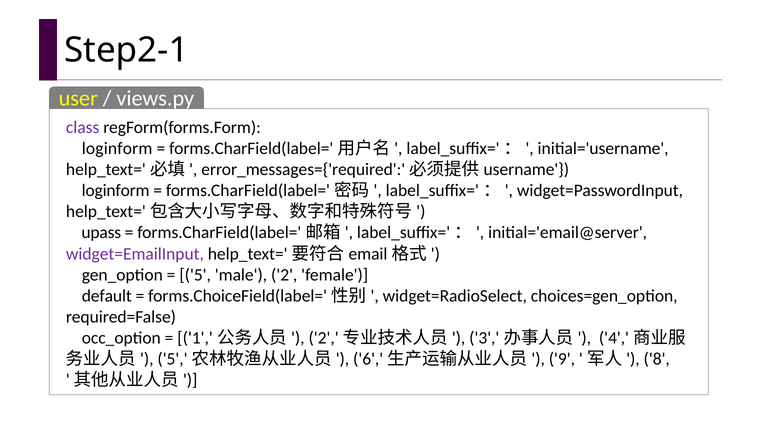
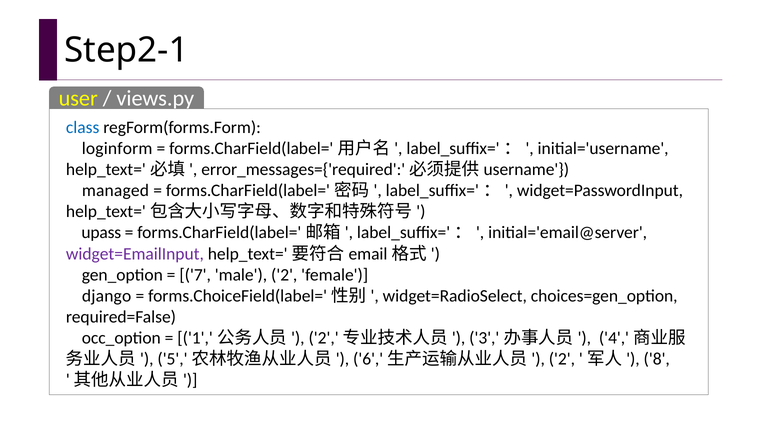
class colour: purple -> blue (83, 128)
loginform: loginform -> managed (115, 191)
5: 5 -> 7 (195, 275)
default: default -> django (107, 296)
9: 9 -> 2 (562, 359)
